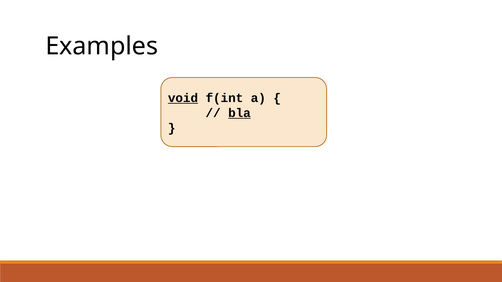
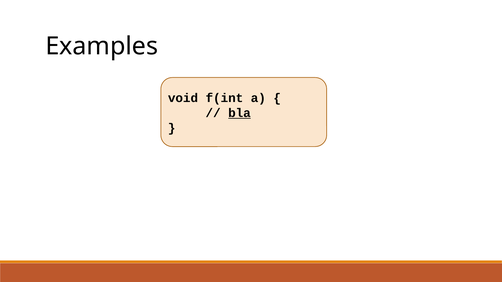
void underline: present -> none (183, 98)
